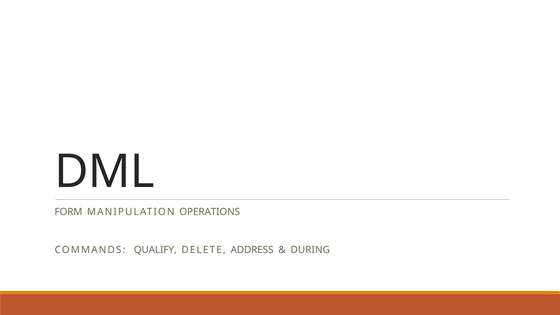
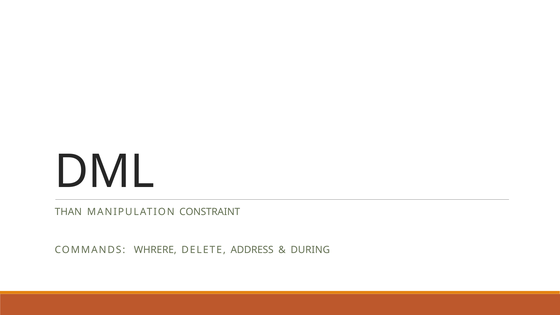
FORM: FORM -> THAN (68, 212)
OPERATIONS: OPERATIONS -> CONSTRAINT (210, 212)
QUALIFY: QUALIFY -> WHRERE (155, 250)
